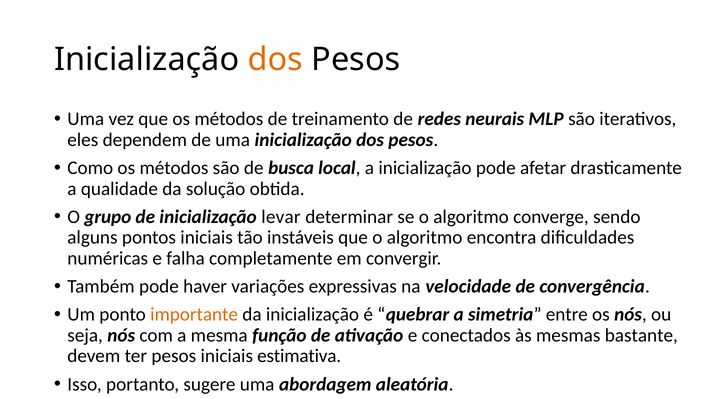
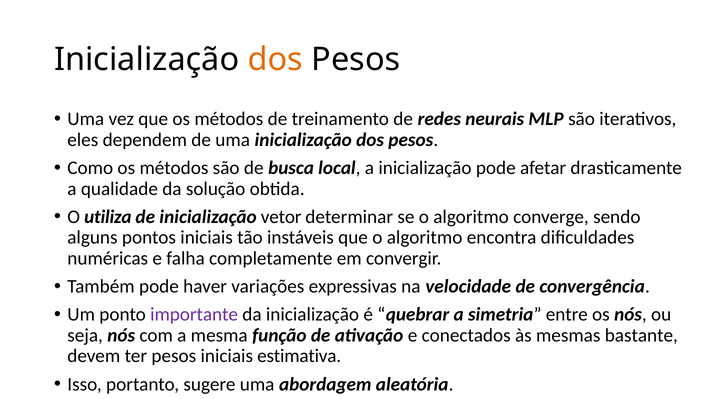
grupo: grupo -> utiliza (108, 217)
levar: levar -> vetor (281, 217)
importante colour: orange -> purple (194, 314)
